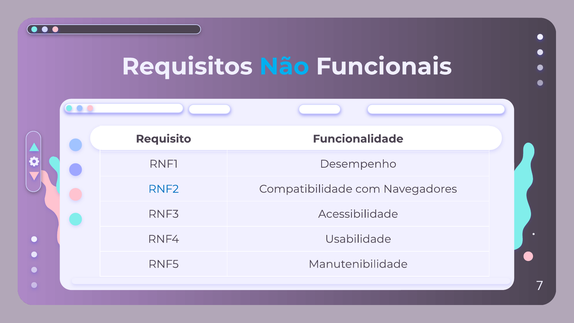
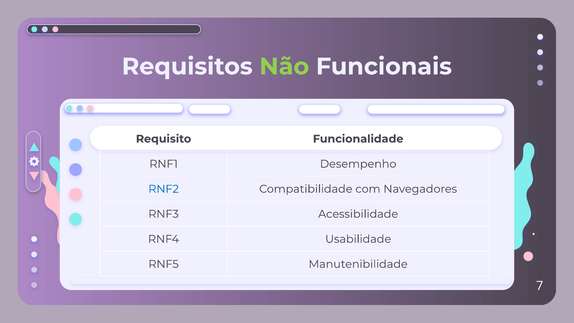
Não colour: light blue -> light green (284, 67)
